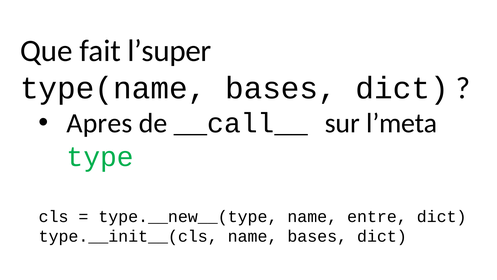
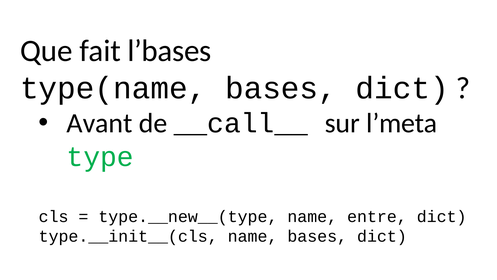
l’super: l’super -> l’bases (169, 51)
Apres: Apres -> Avant (100, 123)
